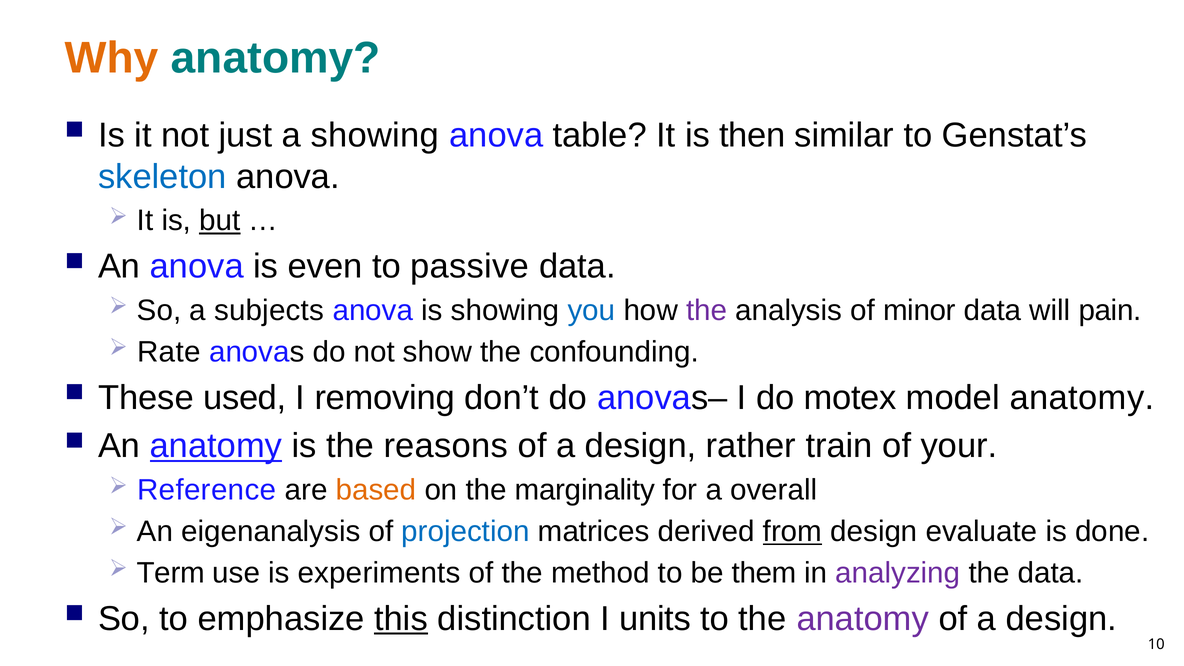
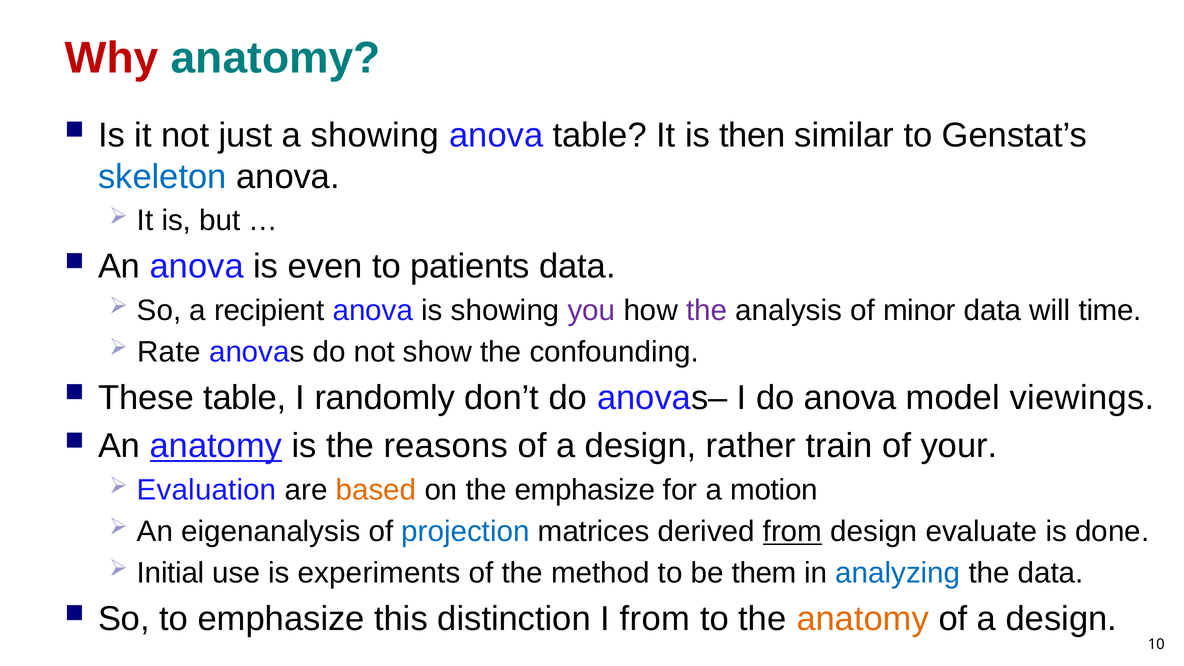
Why colour: orange -> red (112, 58)
but underline: present -> none (220, 221)
passive: passive -> patients (470, 266)
subjects: subjects -> recipient (269, 310)
you colour: blue -> purple (591, 310)
pain: pain -> time (1110, 310)
These used: used -> table (245, 398)
removing: removing -> randomly (385, 398)
do motex: motex -> anova (850, 398)
model anatomy: anatomy -> viewings (1082, 398)
Reference: Reference -> Evaluation (207, 490)
the marginality: marginality -> emphasize (585, 490)
overall: overall -> motion (774, 490)
Term: Term -> Initial (171, 573)
analyzing colour: purple -> blue (898, 573)
this underline: present -> none (401, 619)
I units: units -> from (655, 619)
anatomy colour: purple -> orange (863, 619)
